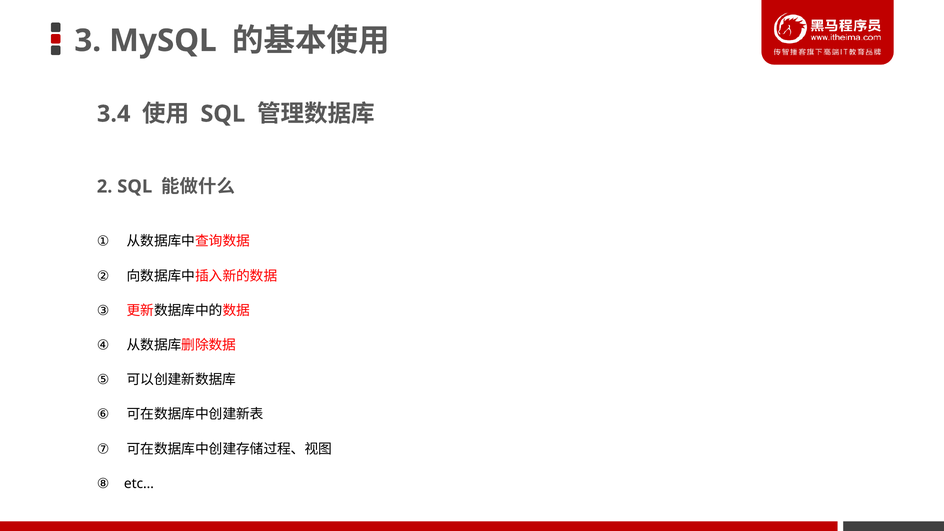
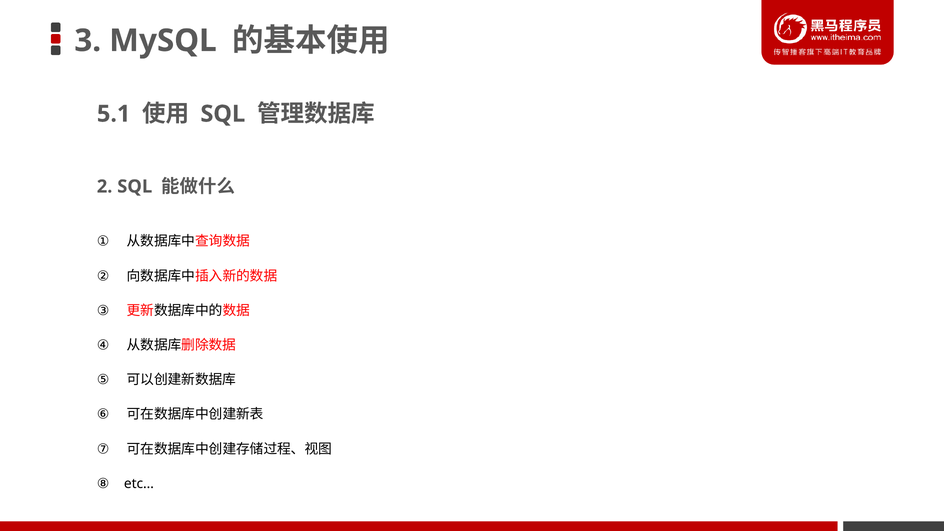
3.4: 3.4 -> 5.1 (114, 114)
